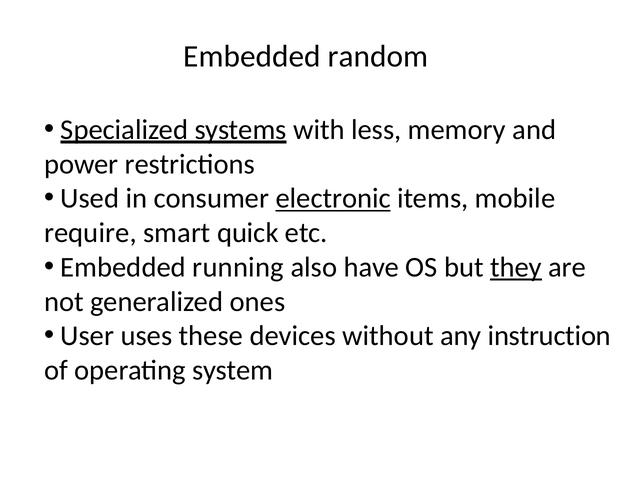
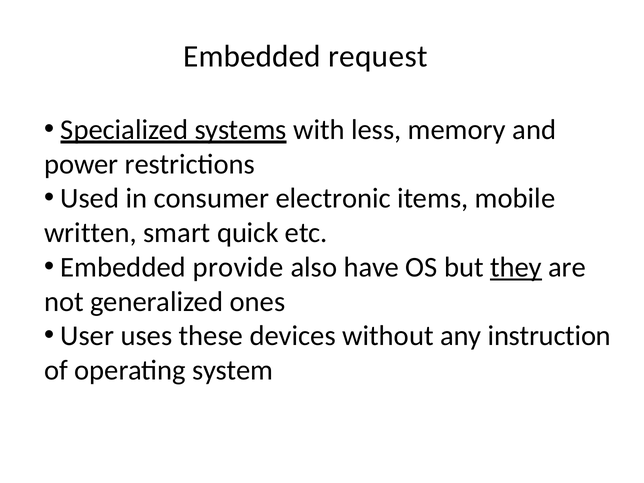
random: random -> request (378, 56)
electronic underline: present -> none (333, 199)
require: require -> written (90, 233)
running: running -> provide (238, 267)
